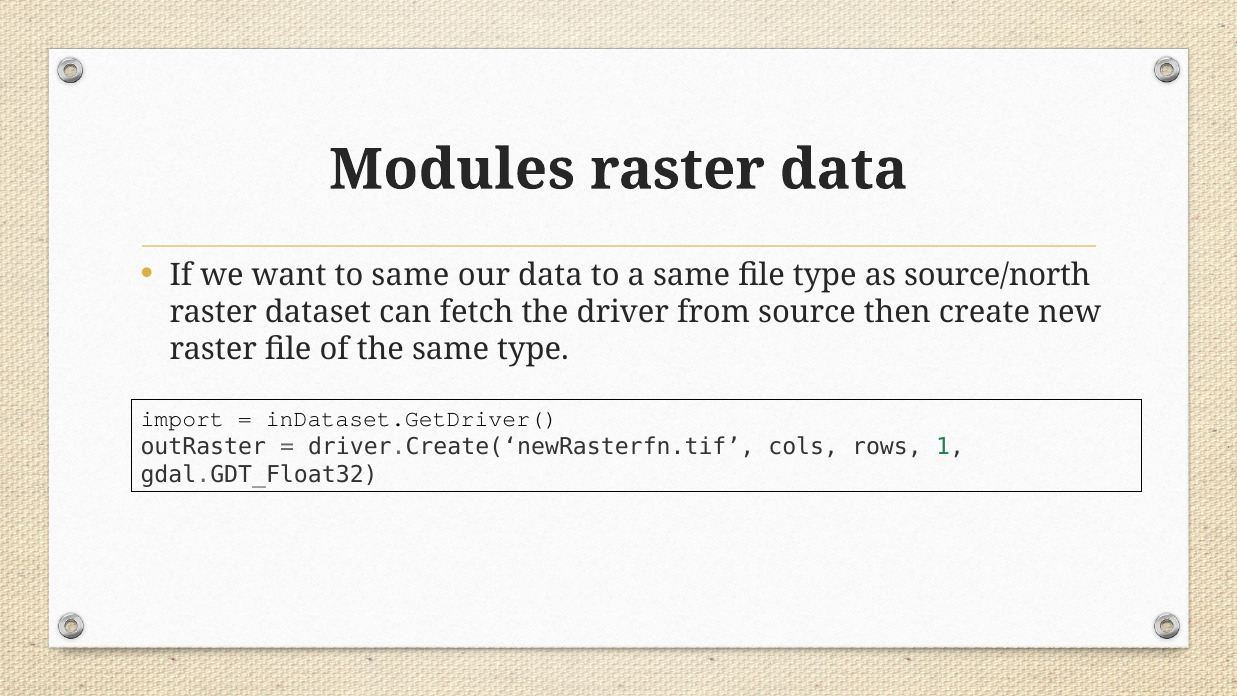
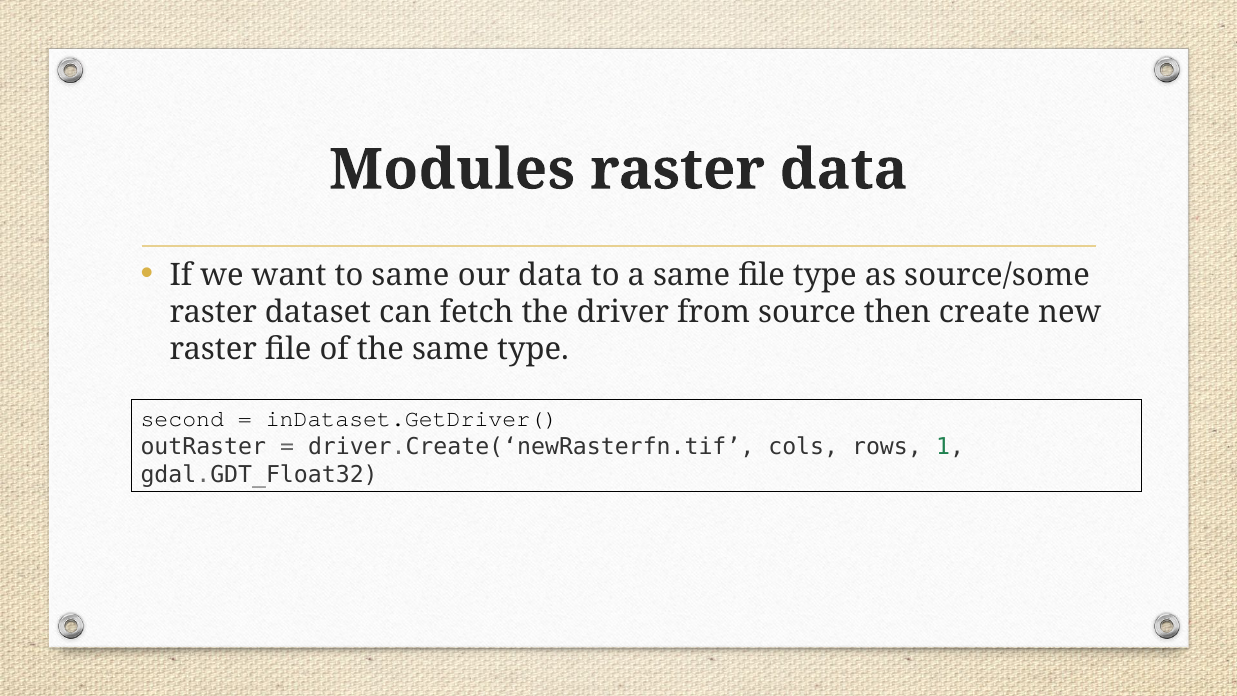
source/north: source/north -> source/some (997, 275)
import: import -> second (182, 419)
